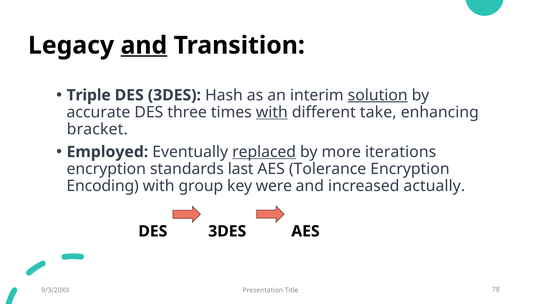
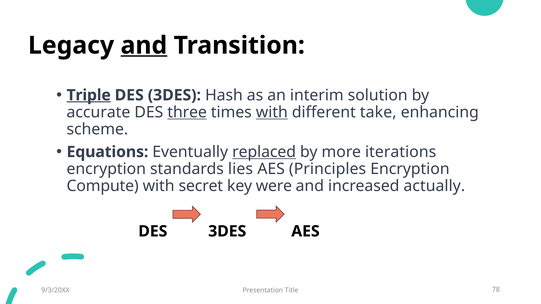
Triple underline: none -> present (89, 95)
solution underline: present -> none (378, 95)
three underline: none -> present (187, 112)
bracket: bracket -> scheme (97, 129)
Employed: Employed -> Equations (107, 152)
last: last -> lies (241, 169)
Tolerance: Tolerance -> Principles (328, 169)
Encoding: Encoding -> Compute (103, 186)
group: group -> secret (201, 186)
